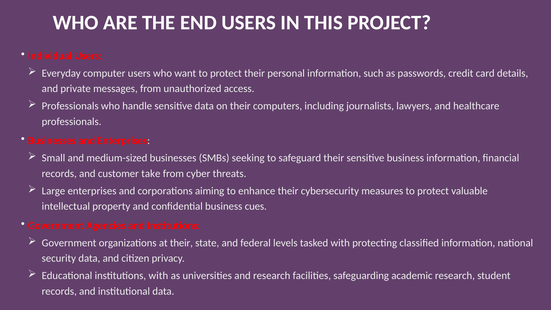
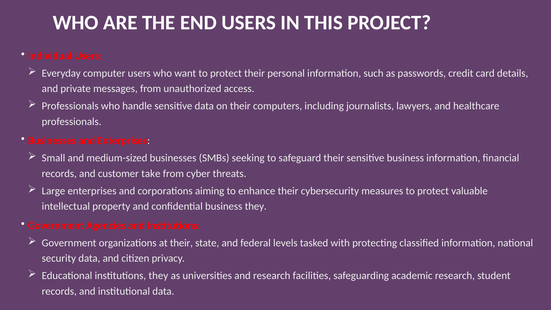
business cues: cues -> they (256, 206)
institutions with: with -> they (158, 276)
